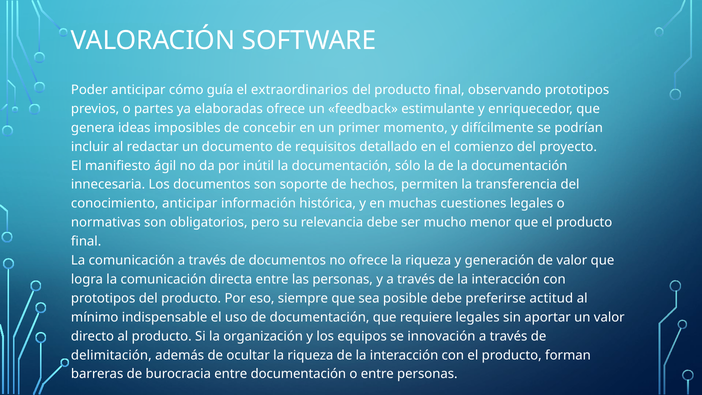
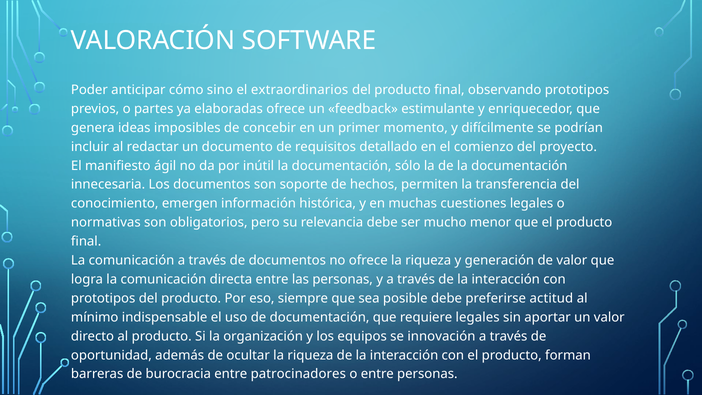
guía: guía -> sino (220, 90)
conocimiento anticipar: anticipar -> emergen (190, 203)
delimitación: delimitación -> oportunidad (111, 355)
entre documentación: documentación -> patrocinadores (298, 374)
